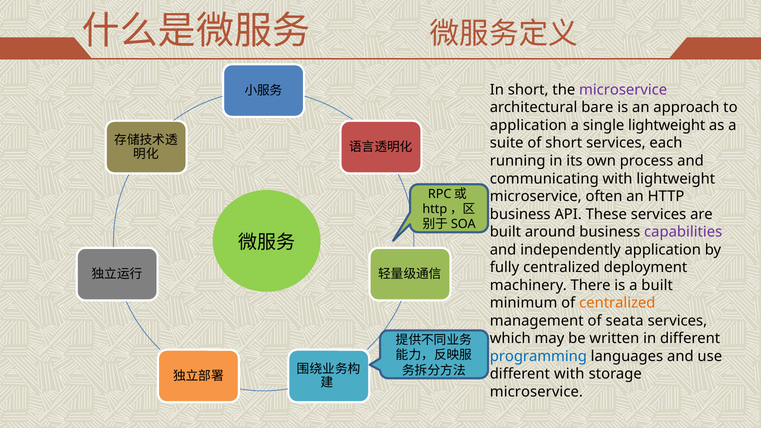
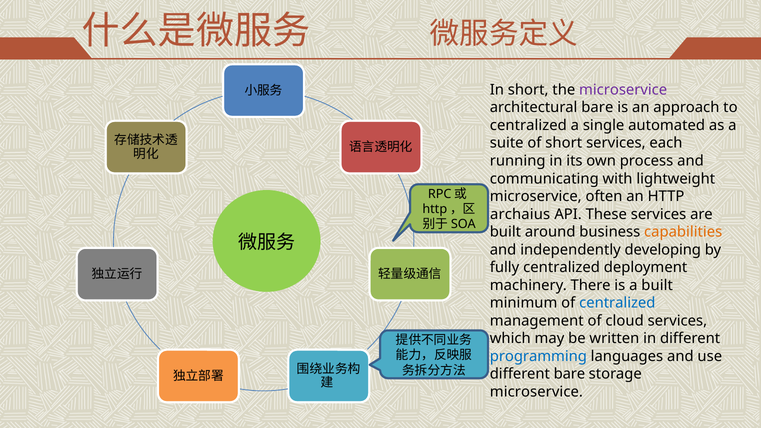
application: application -> centralized (528, 125)
single lightweight: lightweight -> automated (667, 125)
business: business -> archaius (520, 214)
capabilities colour: purple -> orange (683, 232)
independently application: application -> developing (663, 250)
centralized colour: orange -> blue (617, 303)
seata: seata -> cloud (625, 321)
different with: with -> bare (569, 374)
